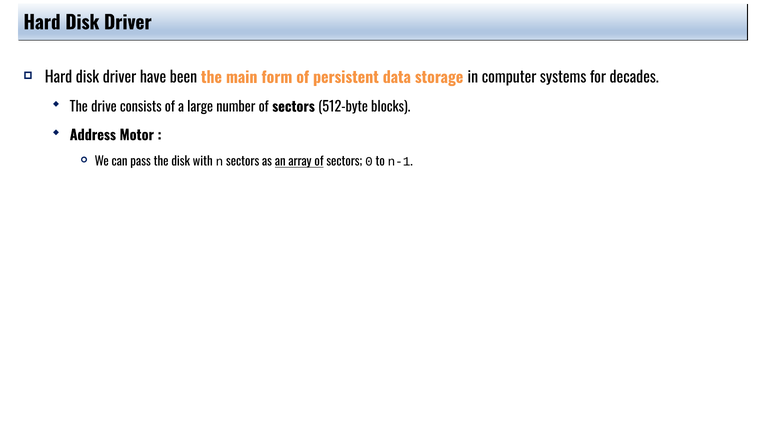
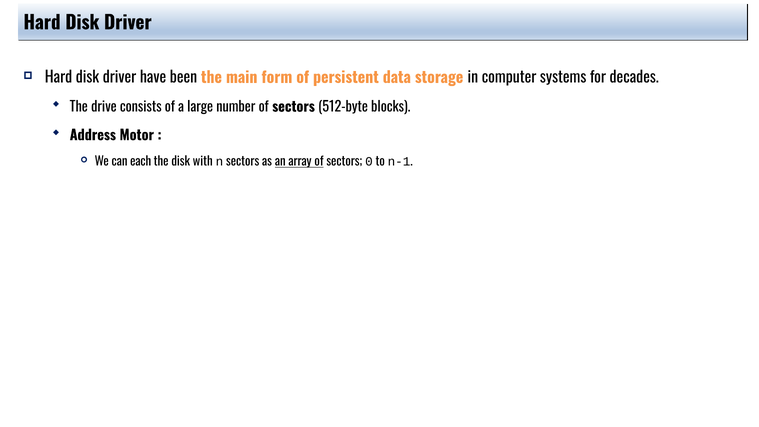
pass: pass -> each (141, 162)
